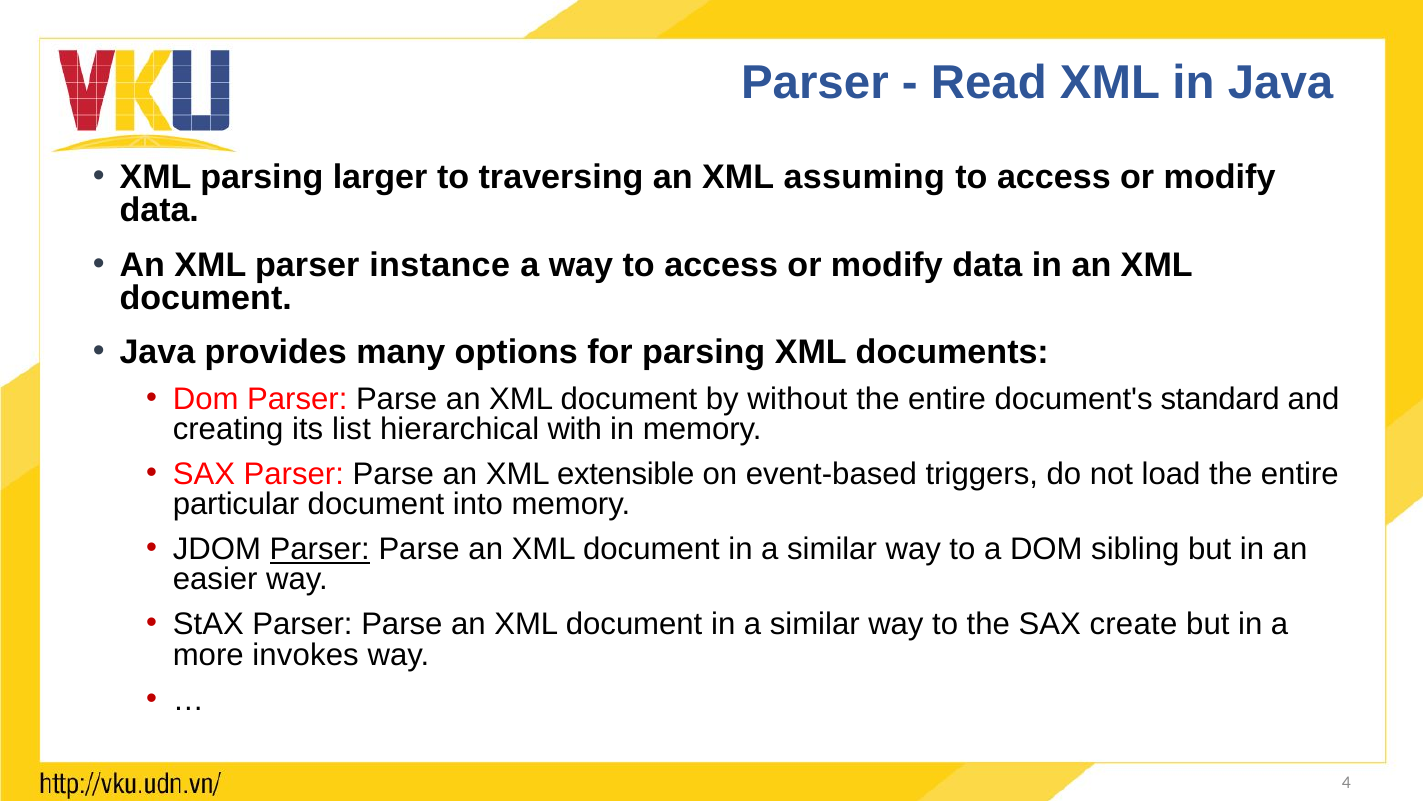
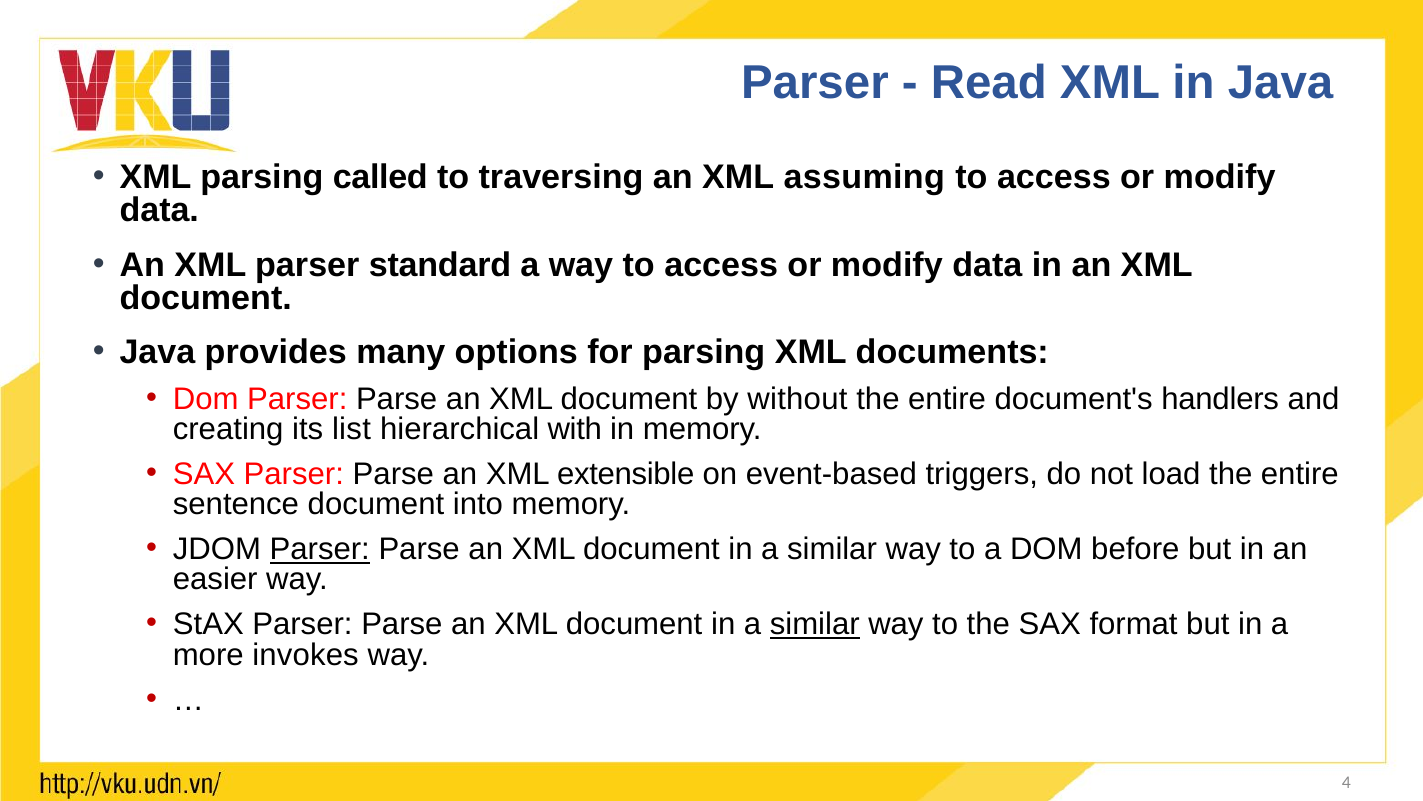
larger: larger -> called (380, 177)
instance: instance -> standard (440, 265)
standard: standard -> handlers (1220, 399)
particular: particular -> sentence (236, 504)
sibling: sibling -> before (1135, 549)
similar underline: none -> present (815, 624)
create: create -> format (1134, 624)
